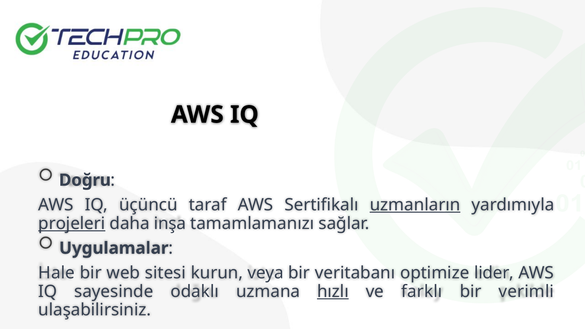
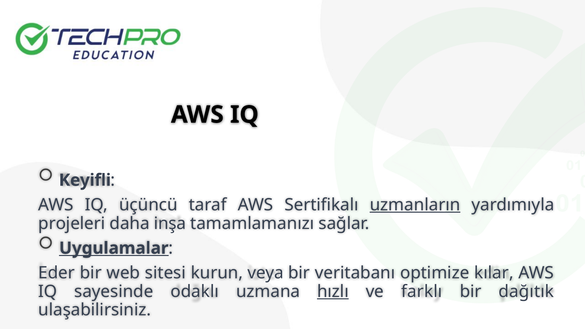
Doğru: Doğru -> Keyifli (85, 180)
projeleri underline: present -> none (72, 223)
Uygulamalar underline: none -> present (114, 248)
Hale: Hale -> Eder (57, 273)
lider: lider -> kılar (494, 273)
verimli: verimli -> dağıtık (526, 291)
